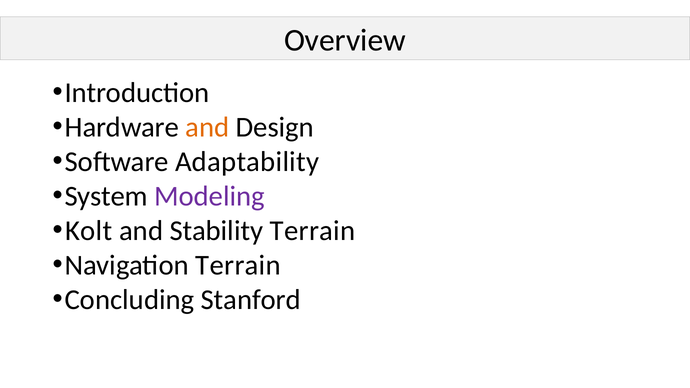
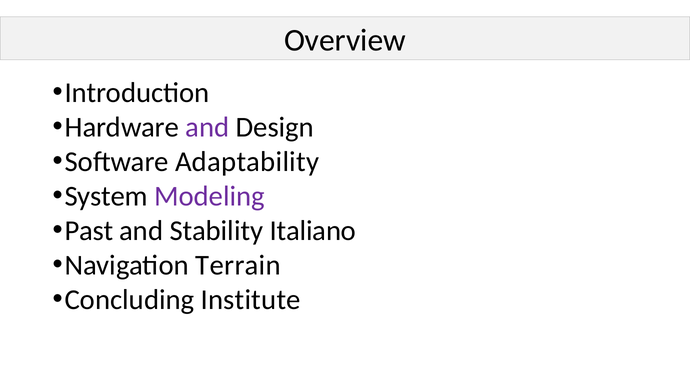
and colour: orange -> purple (207, 127)
Kolt: Kolt -> Past (89, 231)
Stability Terrain: Terrain -> Italiano (313, 231)
Stanford: Stanford -> Institute (251, 300)
